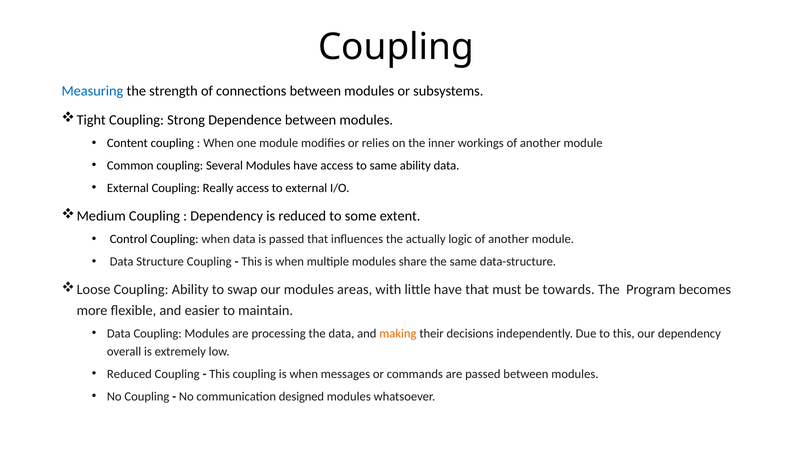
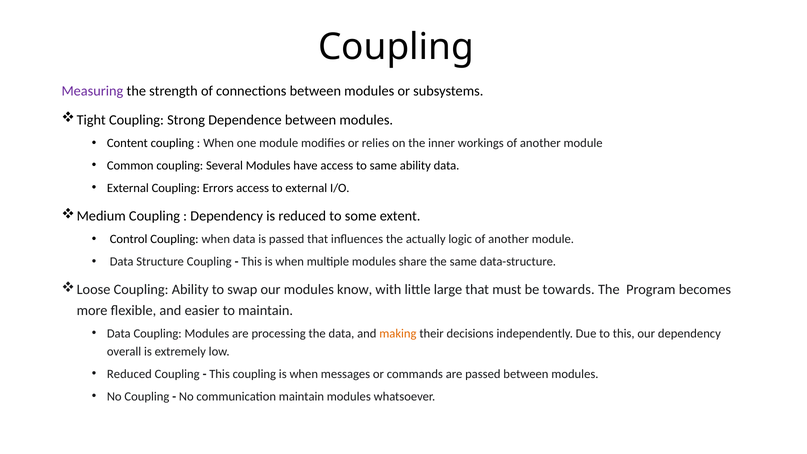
Measuring colour: blue -> purple (92, 91)
Really: Really -> Errors (218, 188)
areas: areas -> know (355, 290)
little have: have -> large (448, 290)
communication designed: designed -> maintain (301, 396)
